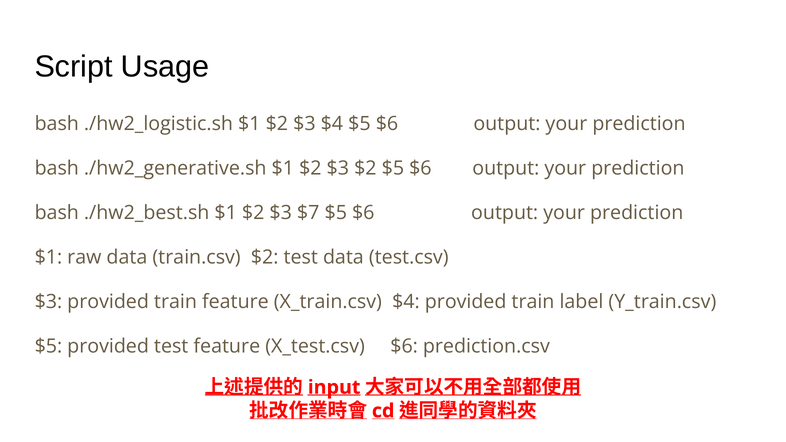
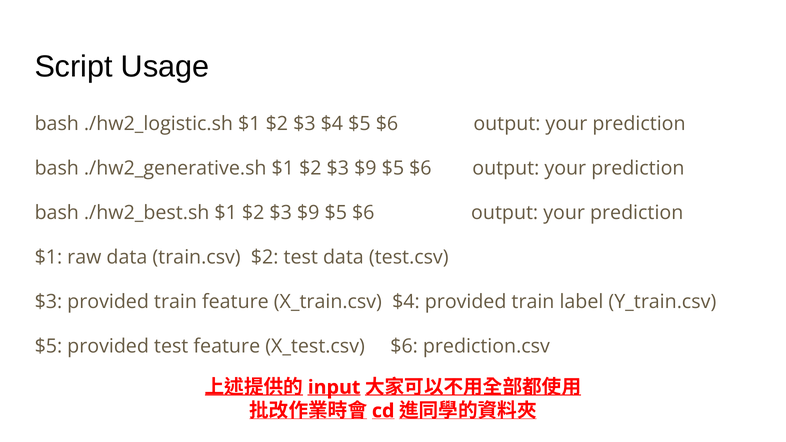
$2: $2 -> $9 (365, 168)
$7: $7 -> $9 (308, 213)
